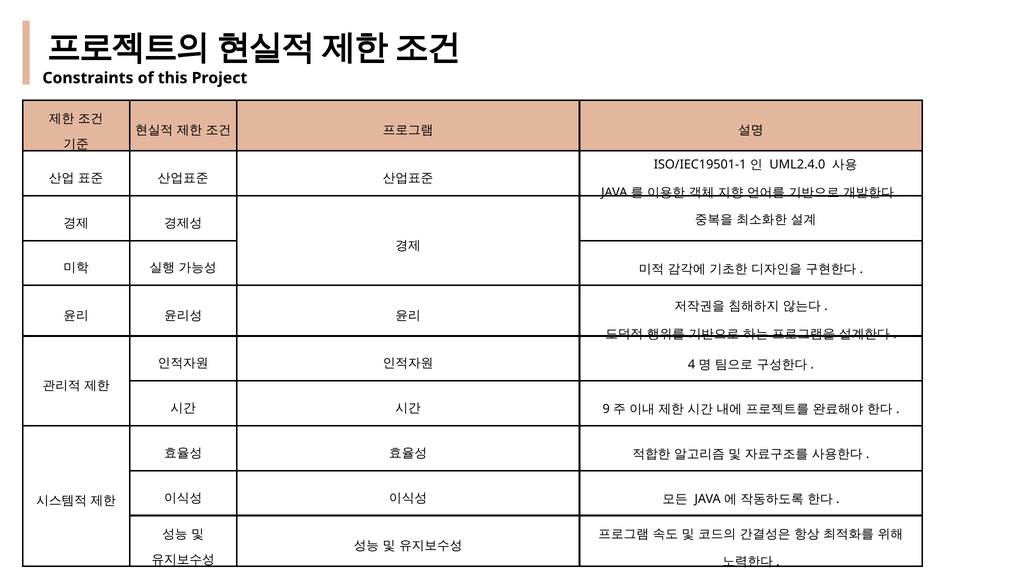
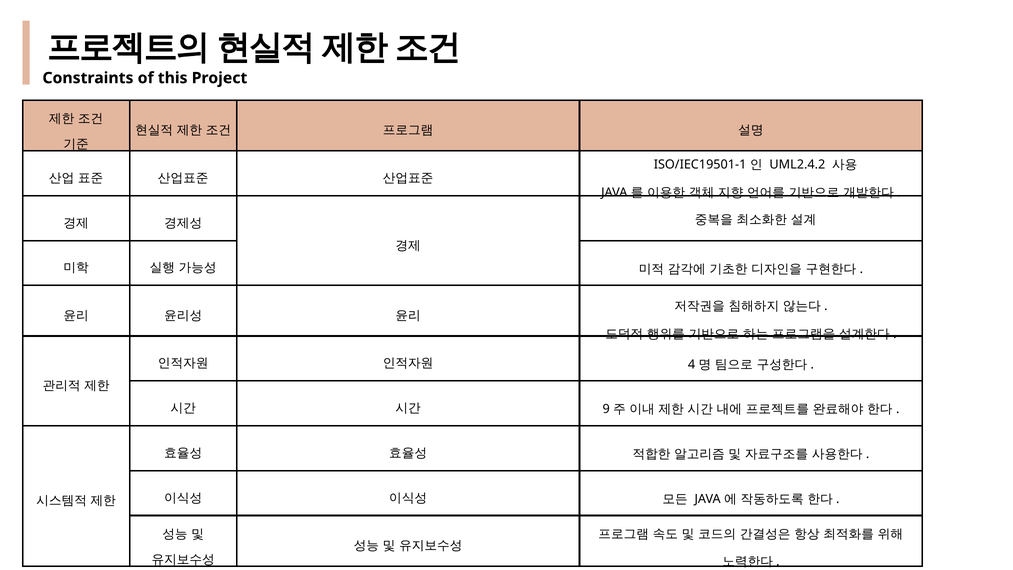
UML2.4.0: UML2.4.0 -> UML2.4.2 (797, 165)
